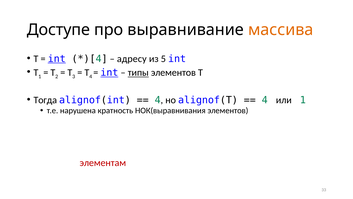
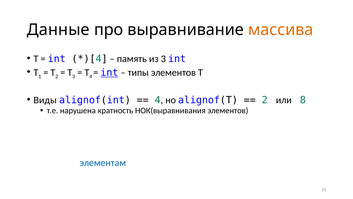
Доступе: Доступе -> Данные (58, 30)
int underline: present -> none (57, 59)
адресу: адресу -> память (132, 59)
из 5: 5 -> 3 (163, 59)
типы underline: present -> none (138, 73)
Тогда: Тогда -> Виды (45, 100)
4: 4 -> 2 (265, 100)
или 1: 1 -> 8 (303, 100)
элементам colour: red -> blue (103, 163)
